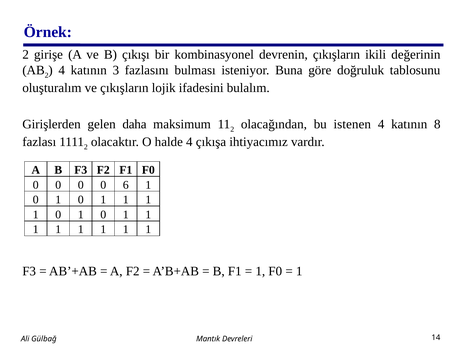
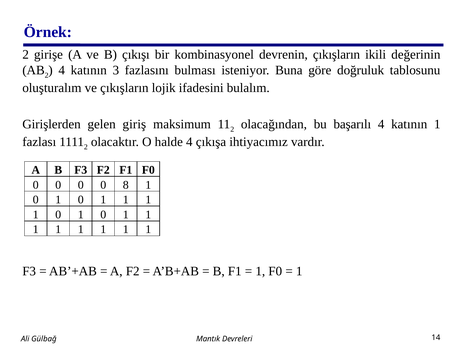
daha: daha -> giriş (134, 124)
istenen: istenen -> başarılı (352, 124)
katının 8: 8 -> 1 (437, 124)
6: 6 -> 8 (126, 185)
